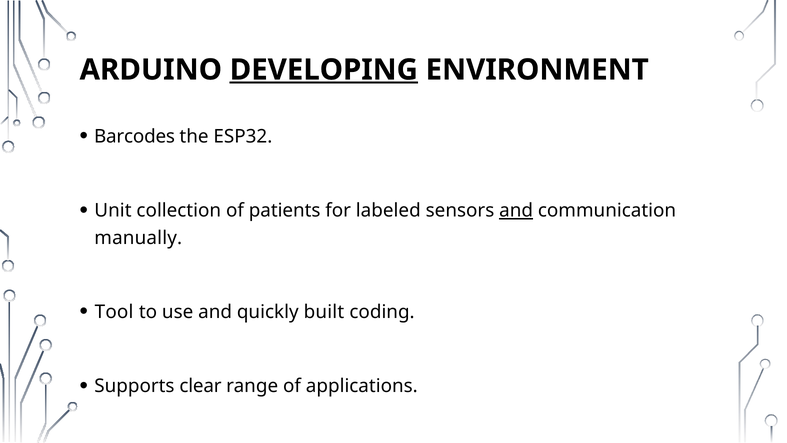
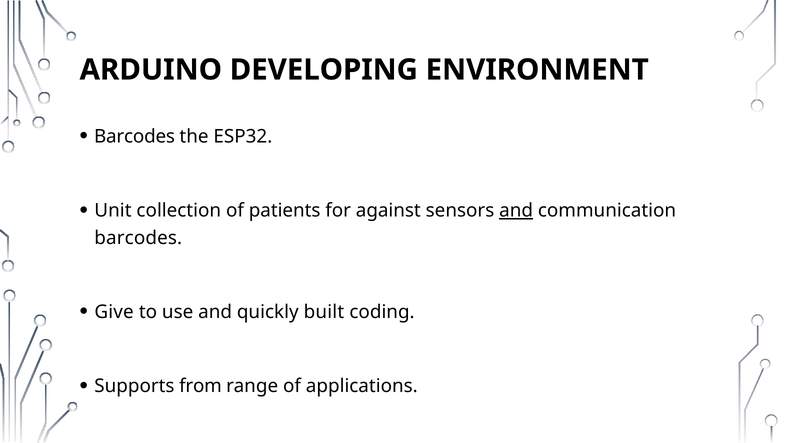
DEVELOPING underline: present -> none (324, 70)
labeled: labeled -> against (388, 210)
manually: manually -> barcodes (138, 238)
Tool: Tool -> Give (114, 312)
clear: clear -> from (200, 386)
